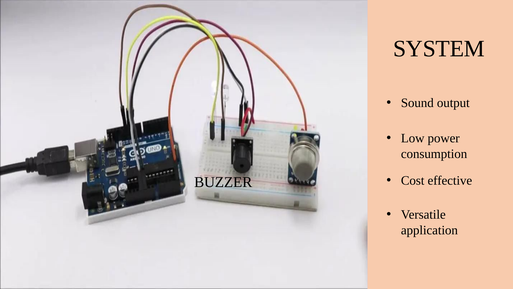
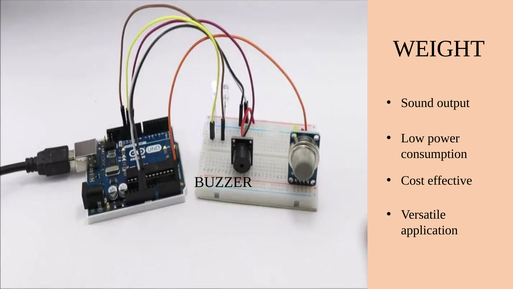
SYSTEM: SYSTEM -> WEIGHT (439, 49)
